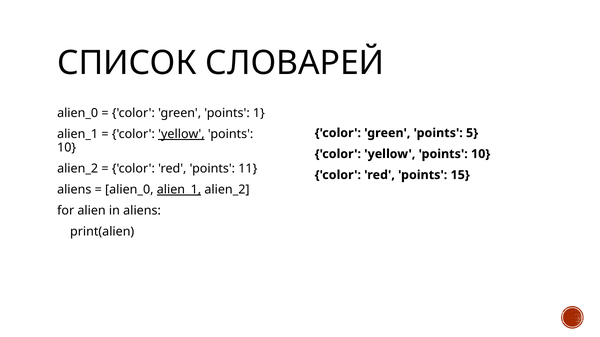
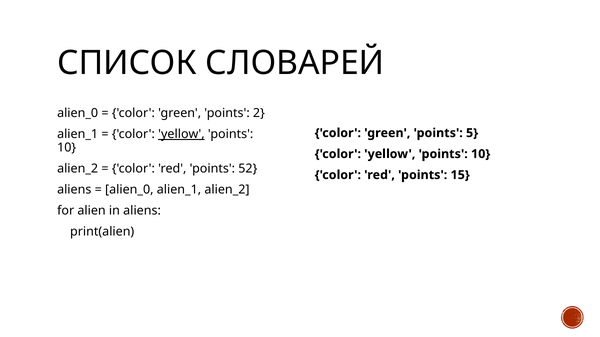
1: 1 -> 2 (259, 113)
11: 11 -> 52 (248, 169)
alien_1 underline: present -> none (179, 190)
